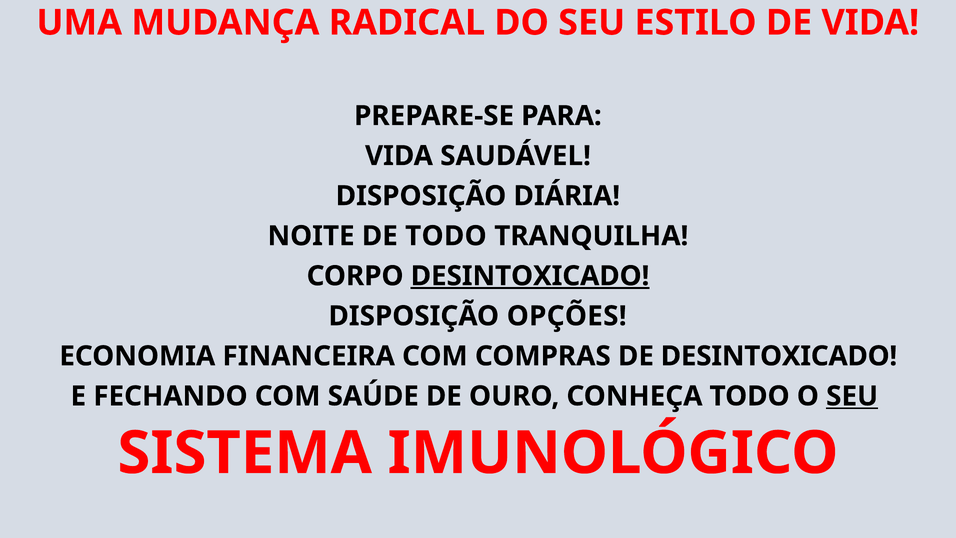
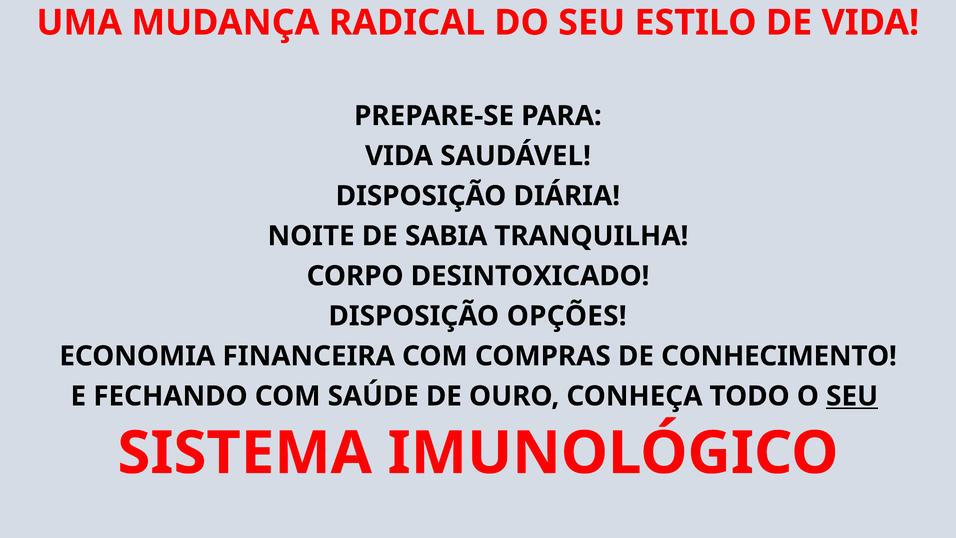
DE TODO: TODO -> SABIA (446, 236)
DESINTOXICADO underline: present -> none (530, 276)
DE DESINTOXICADO: DESINTOXICADO -> CONHECIMENTO (779, 356)
